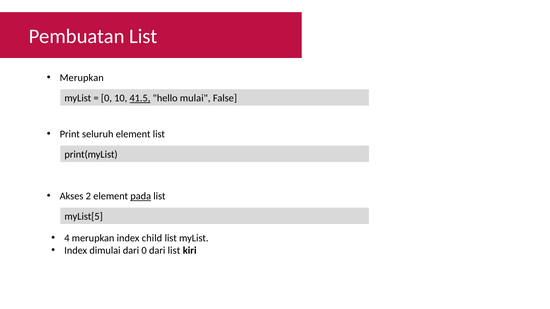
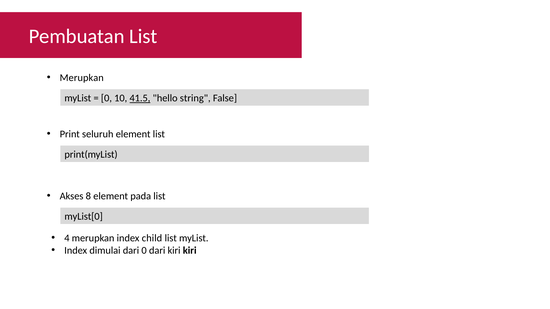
mulai: mulai -> string (195, 98)
2: 2 -> 8 (88, 196)
pada underline: present -> none (141, 196)
myList[5: myList[5 -> myList[0 (84, 217)
dari list: list -> kiri (174, 251)
